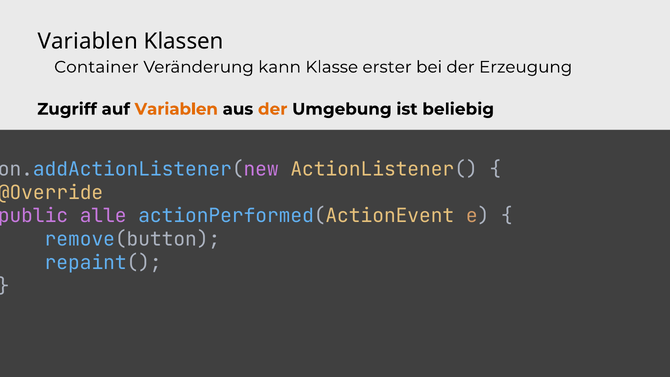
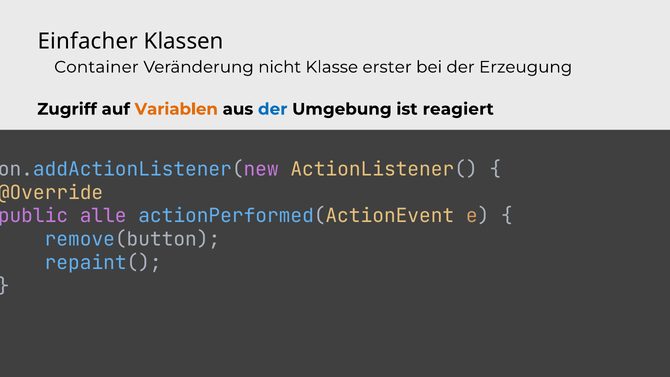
Variablen: Variablen -> Einfacher (88, 42)
kann: kann -> nicht (280, 67)
der colour: orange -> blue (273, 109)
beliebig: beliebig -> reagiert (458, 109)
